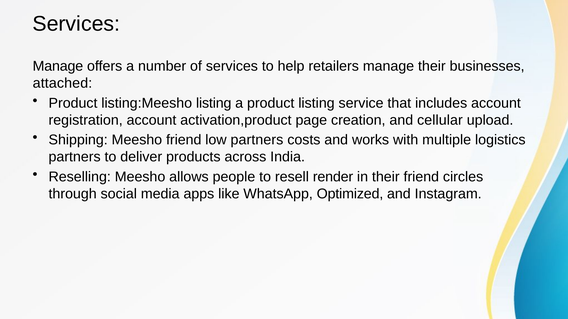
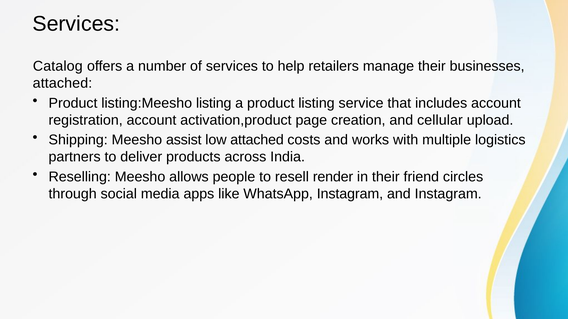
Manage: Manage -> Catalog (58, 66)
Meesho friend: friend -> assist (184, 140)
low partners: partners -> attached (257, 140)
WhatsApp Optimized: Optimized -> Instagram (350, 194)
